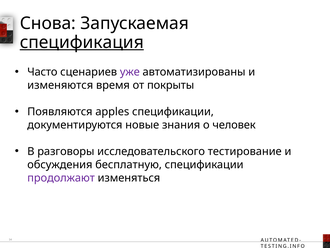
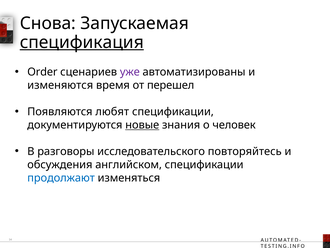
Часто: Часто -> Order (42, 72)
покрыты: покрыты -> перешел (171, 85)
apples: apples -> любят (112, 112)
новые underline: none -> present (142, 125)
тестирование: тестирование -> повторяйтесь (245, 151)
бесплатную: бесплатную -> английском (129, 164)
продолжают colour: purple -> blue (61, 178)
